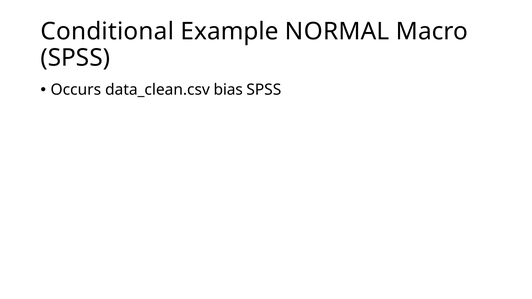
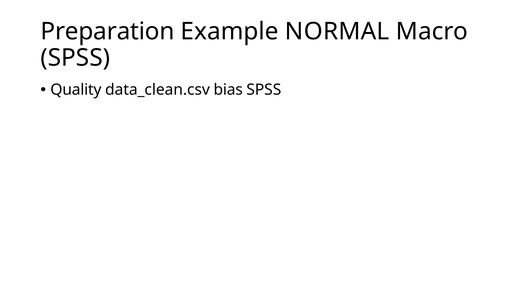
Conditional: Conditional -> Preparation (108, 32)
Occurs: Occurs -> Quality (76, 90)
